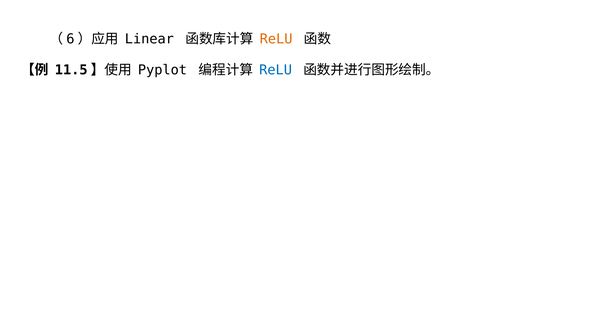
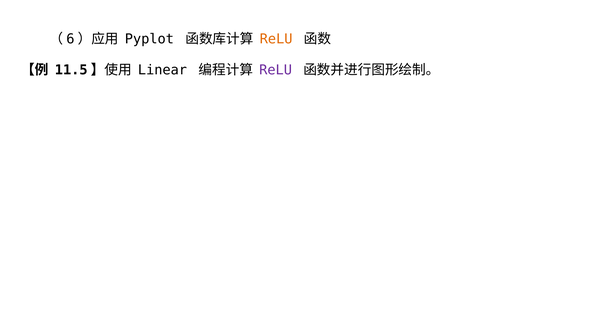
Linear: Linear -> Pyplot (149, 39)
Pyplot: Pyplot -> Linear (162, 70)
ReLU colour: blue -> purple (276, 70)
